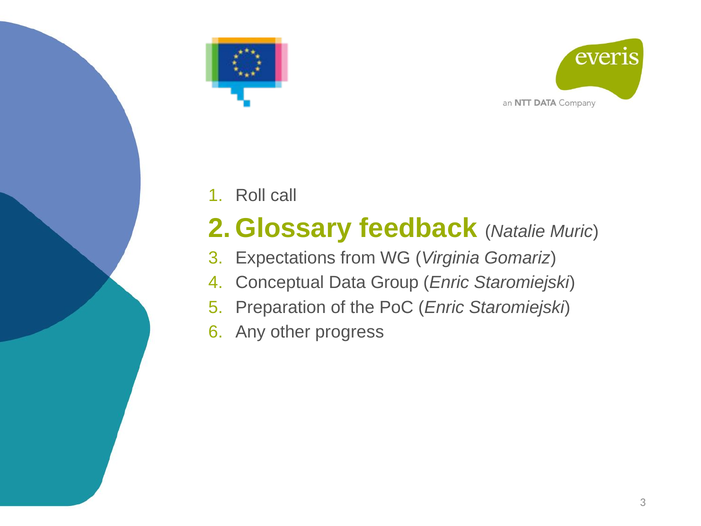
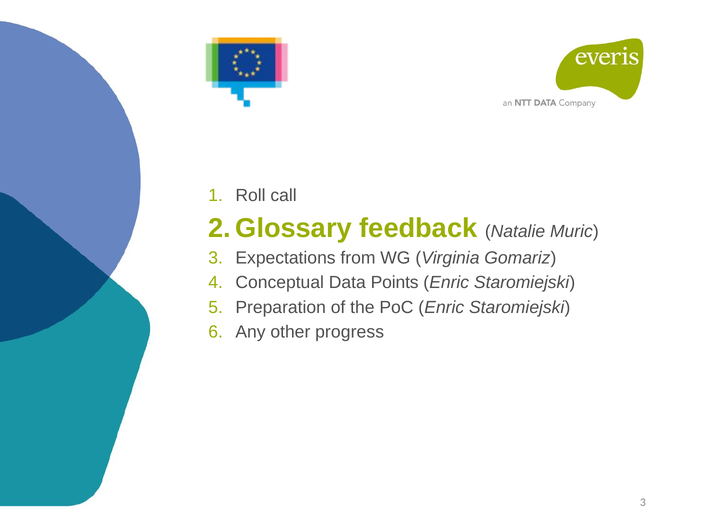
Group: Group -> Points (395, 283)
